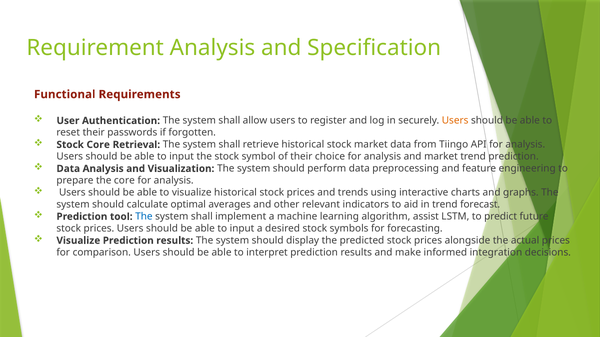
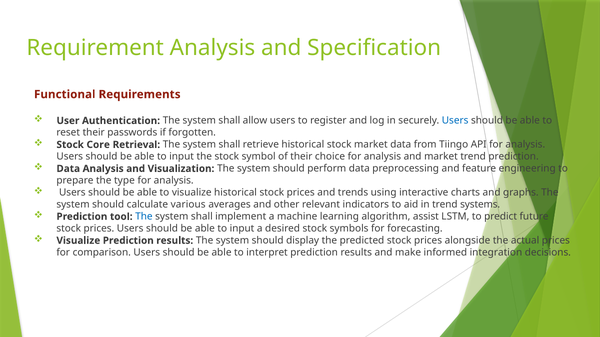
Users colour: orange -> blue (455, 121)
the core: core -> type (124, 181)
optimal: optimal -> various (188, 205)
forecast: forecast -> systems (480, 205)
